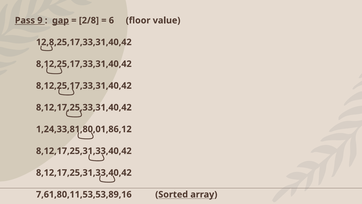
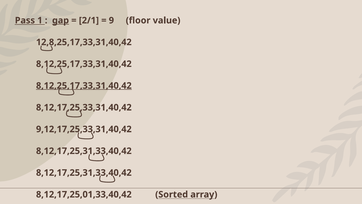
9: 9 -> 1 (40, 20)
2/8: 2/8 -> 2/1 (89, 20)
6: 6 -> 9 (111, 20)
8,12,25,17,33,31,40,42 underline: none -> present (84, 86)
1,24,33,81,80,01,86,12: 1,24,33,81,80,01,86,12 -> 9,12,17,25,33,31,40,42 (84, 129)
7,61,80,11,53,53,89,16: 7,61,80,11,53,53,89,16 -> 8,12,17,25,01,33,40,42 (84, 194)
